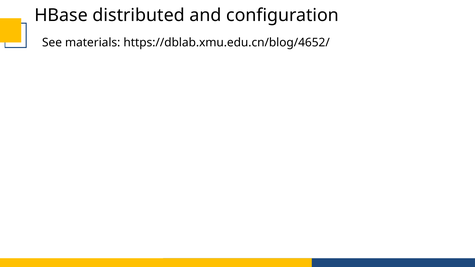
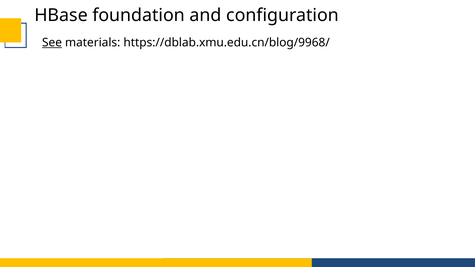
distributed: distributed -> foundation (139, 15)
See underline: none -> present (52, 43)
https://dblab.xmu.edu.cn/blog/4652/: https://dblab.xmu.edu.cn/blog/4652/ -> https://dblab.xmu.edu.cn/blog/9968/ (227, 43)
